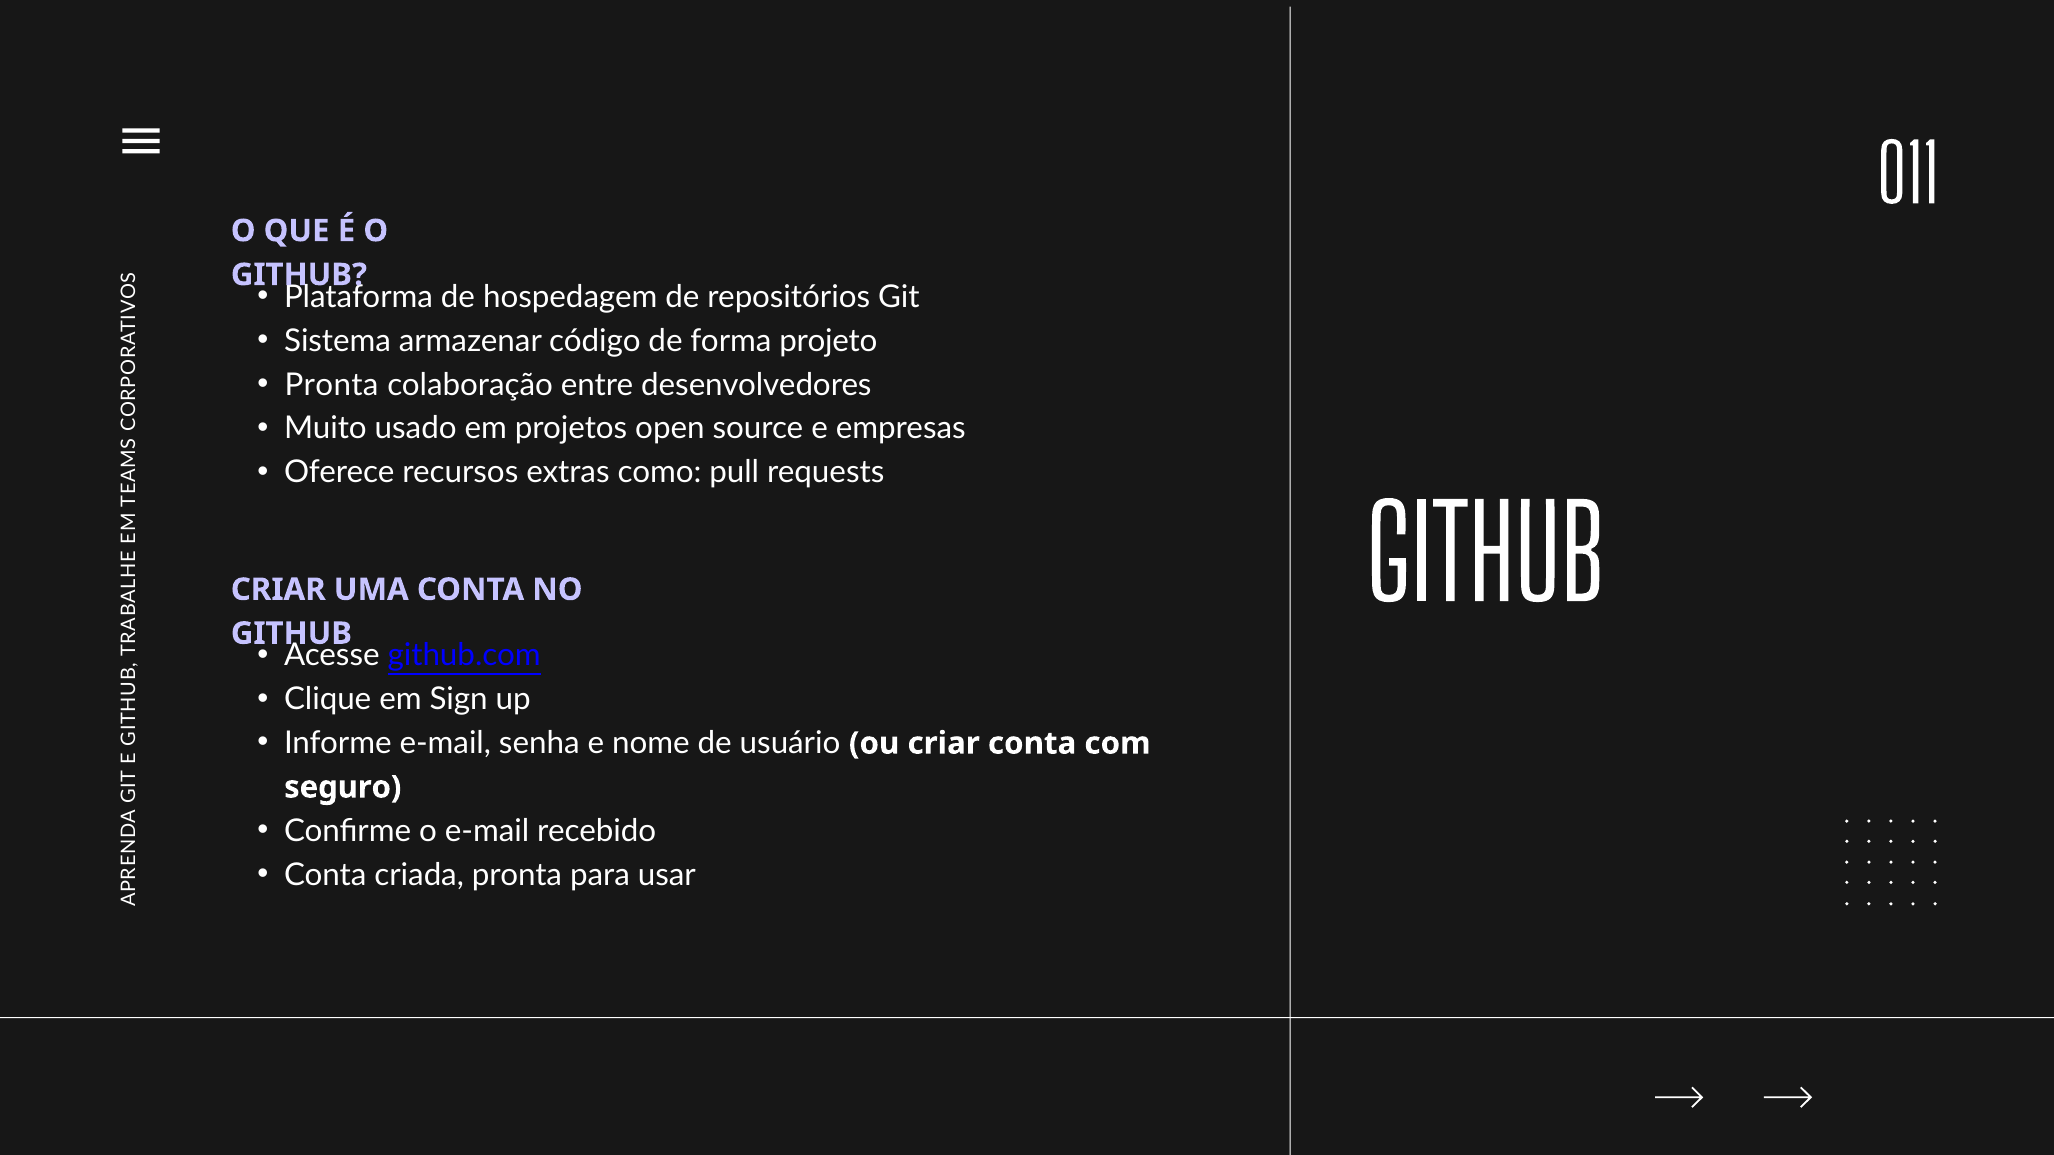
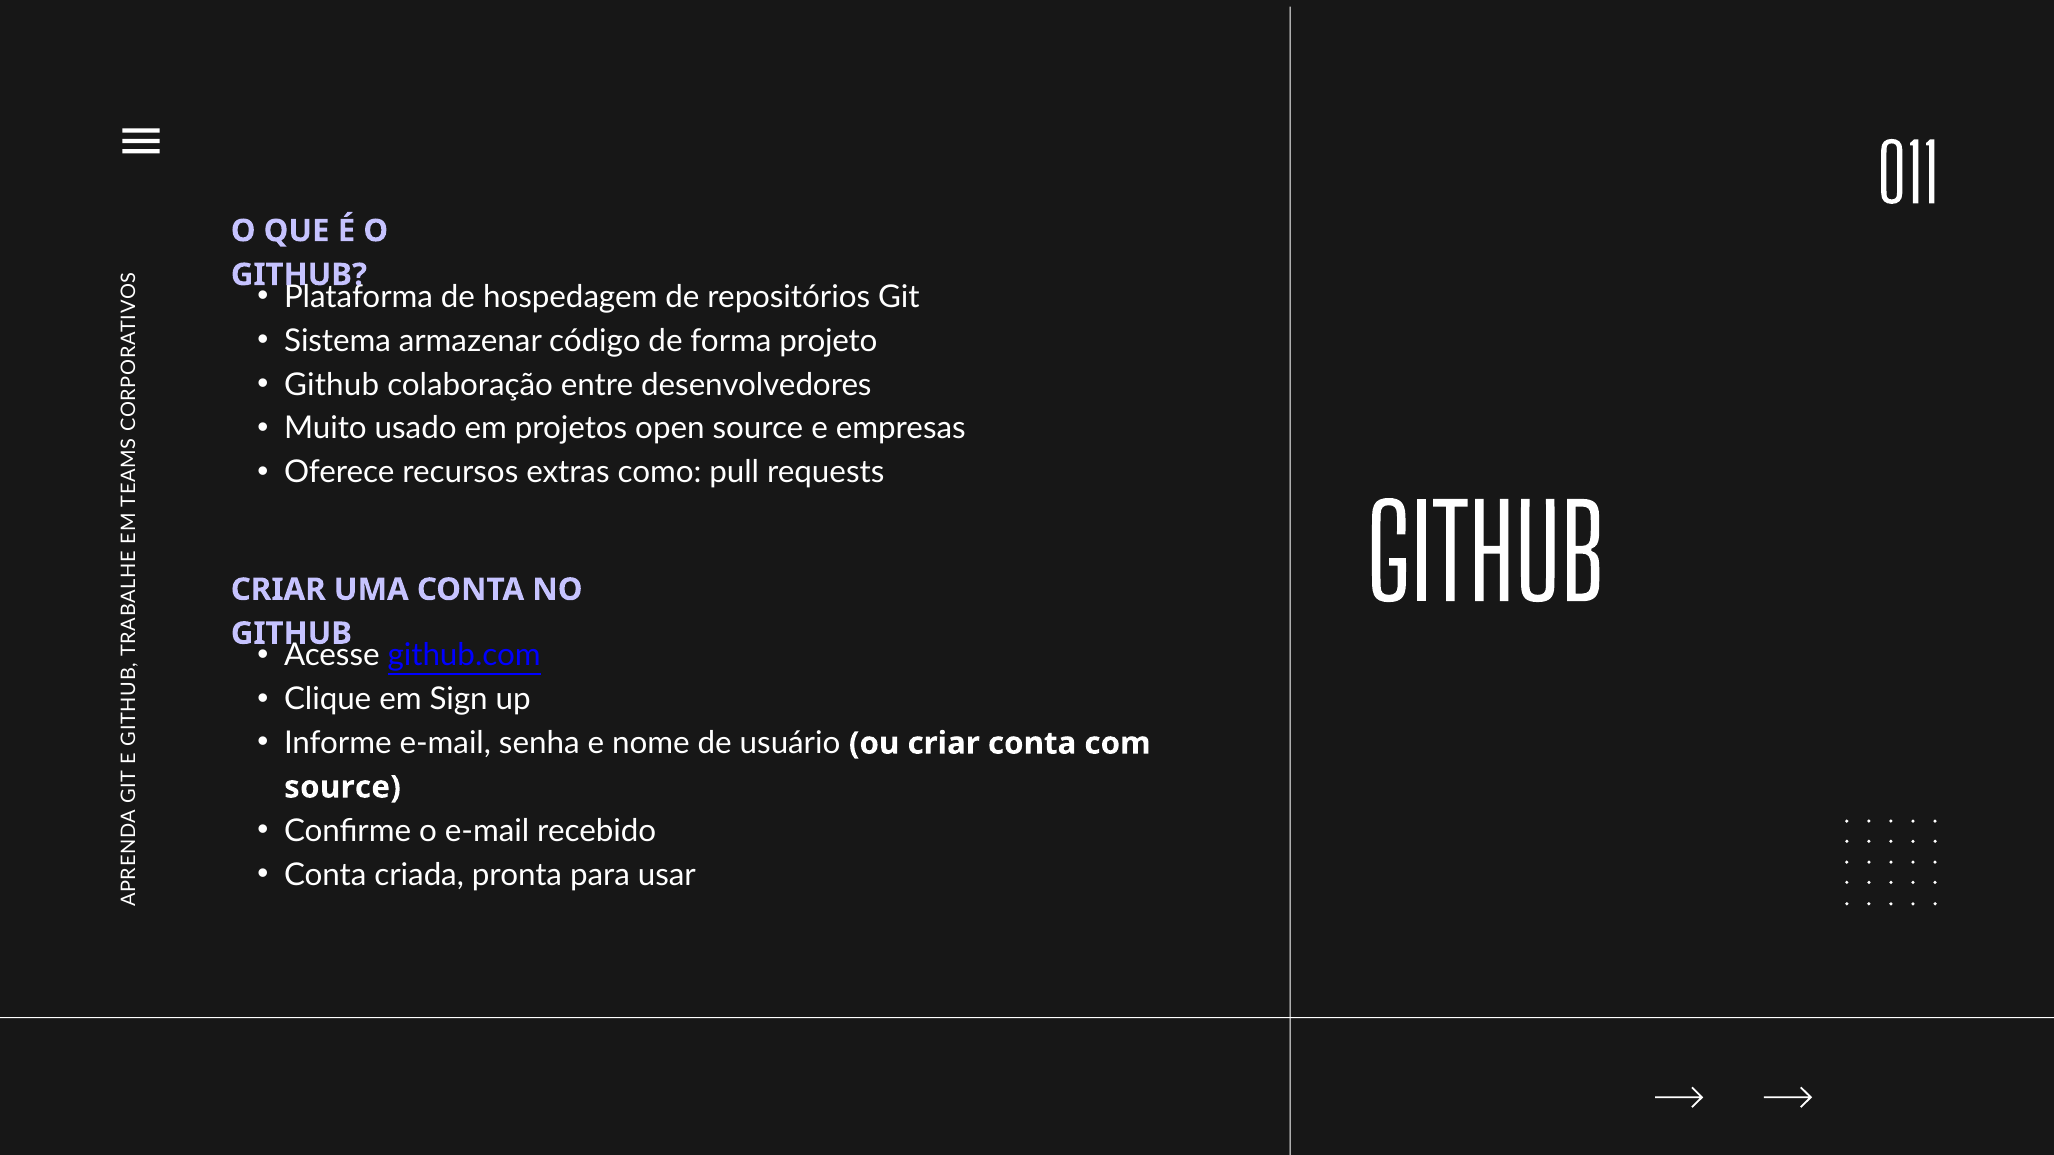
Pronta: Pronta -> Github (332, 385)
seguro: seguro -> source (342, 787)
